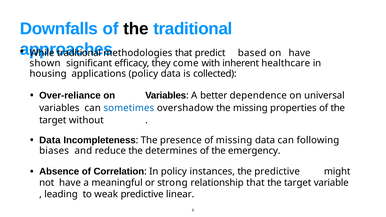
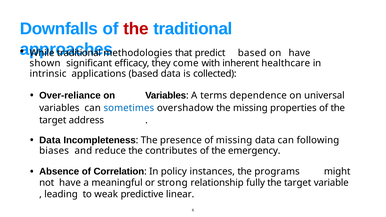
the colour: black -> red (136, 29)
housing: housing -> intrinsic (48, 74)
applications policy: policy -> based (143, 74)
better: better -> terms (214, 95)
without: without -> address (86, 120)
determines: determines -> contributes (171, 151)
the predictive: predictive -> programs (277, 171)
relationship that: that -> fully (256, 183)
